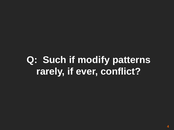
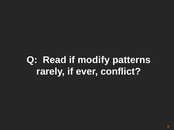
Such: Such -> Read (55, 60)
